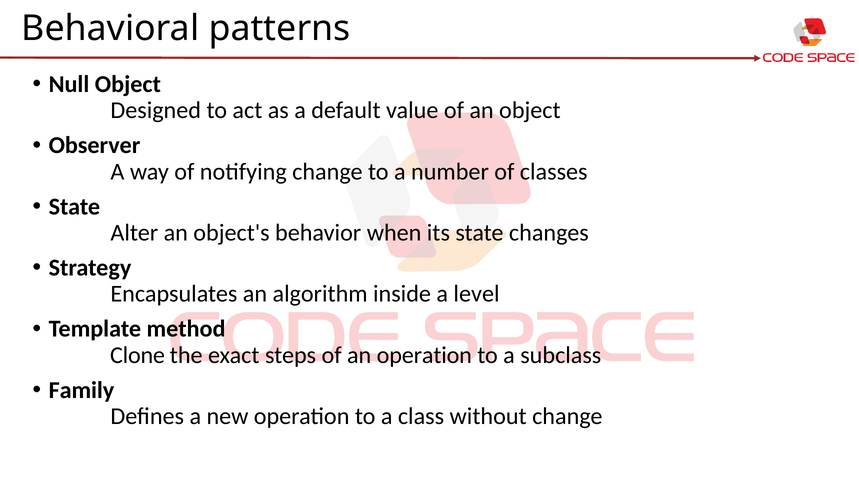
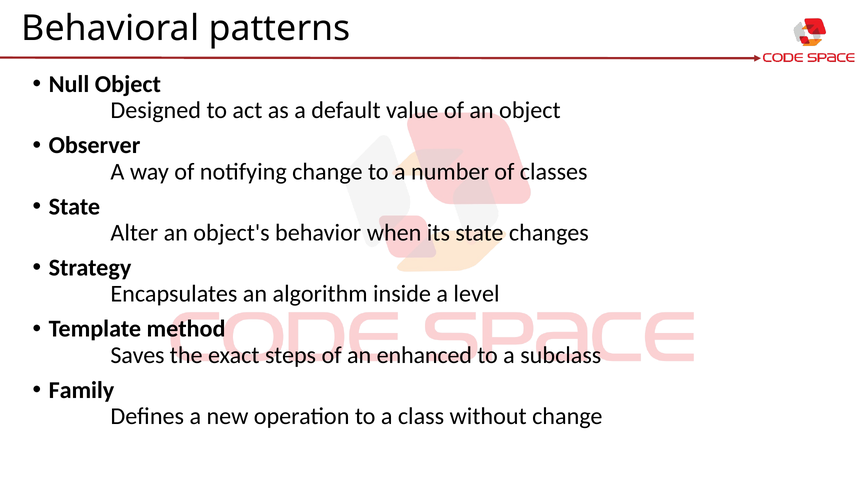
Clone: Clone -> Saves (138, 355)
an operation: operation -> enhanced (424, 355)
